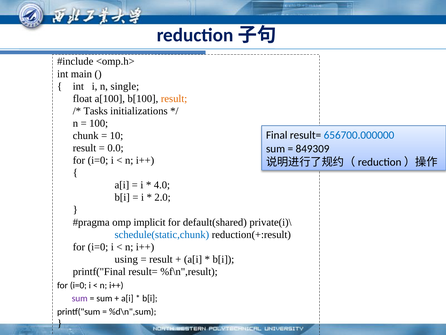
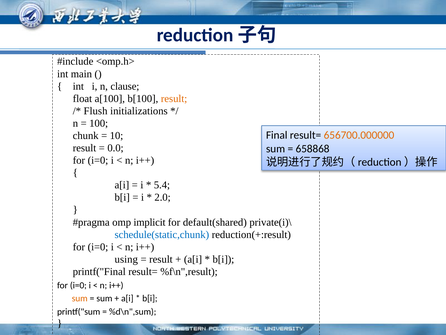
single: single -> clause (125, 86)
Tasks: Tasks -> Flush (96, 111)
656700.000000 colour: blue -> orange (359, 135)
849309: 849309 -> 658868 (313, 148)
4.0: 4.0 -> 5.4 (162, 185)
sum colour: purple -> orange (80, 298)
